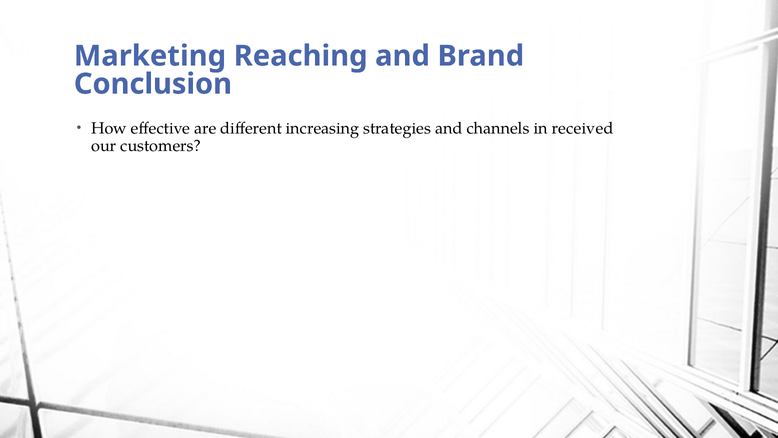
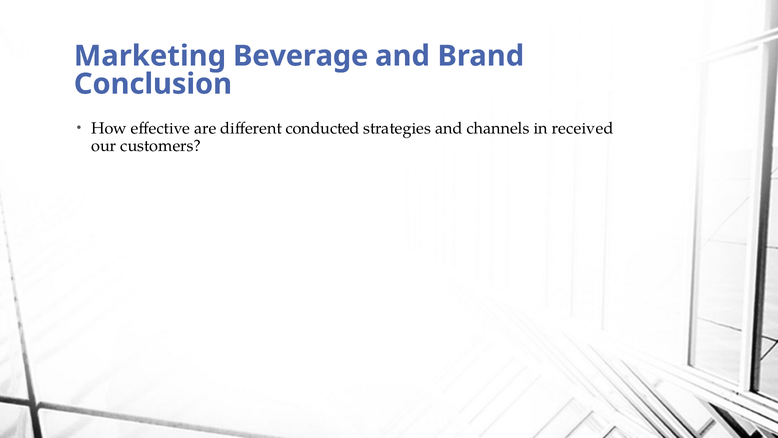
Reaching: Reaching -> Beverage (301, 56)
increasing: increasing -> conducted (323, 128)
